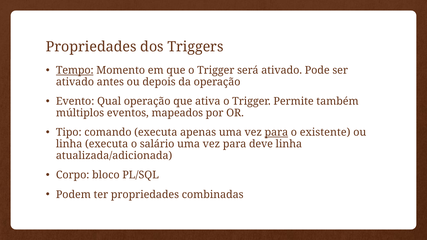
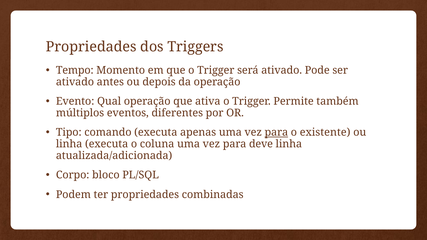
Tempo underline: present -> none (75, 70)
mapeados: mapeados -> diferentes (177, 113)
salário: salário -> coluna (157, 144)
